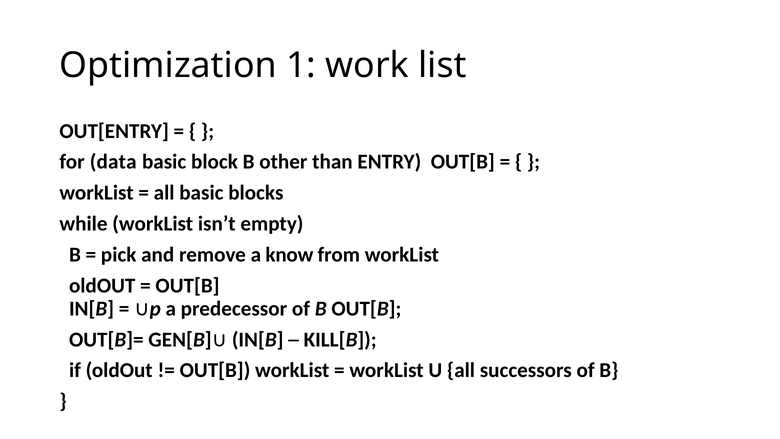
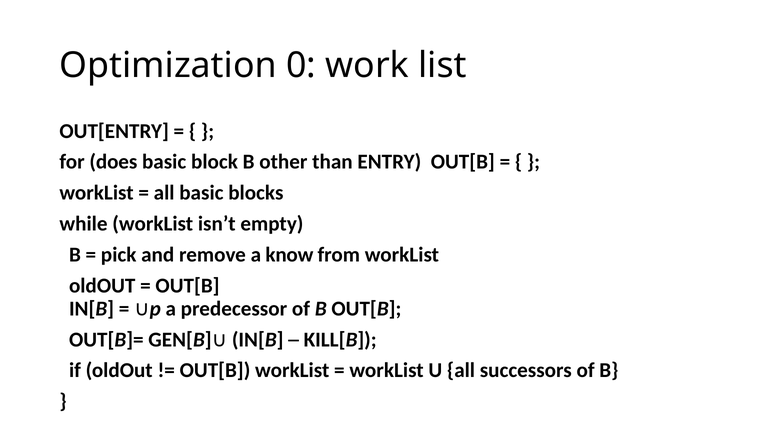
1: 1 -> 0 (301, 66)
data: data -> does (113, 162)
